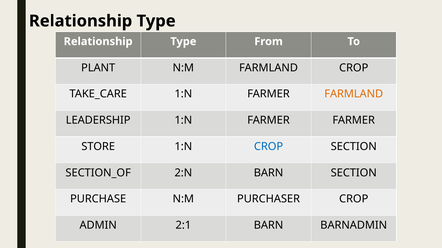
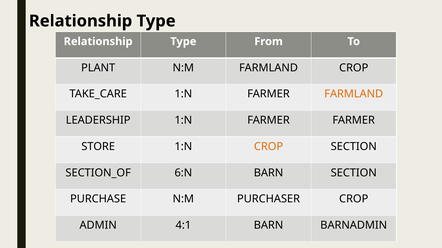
CROP colour: blue -> orange (269, 147)
2:N: 2:N -> 6:N (183, 173)
2:1: 2:1 -> 4:1 (183, 226)
